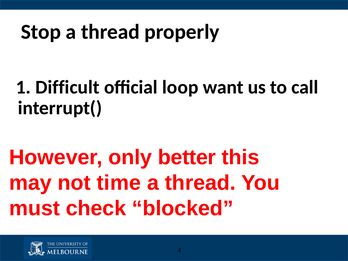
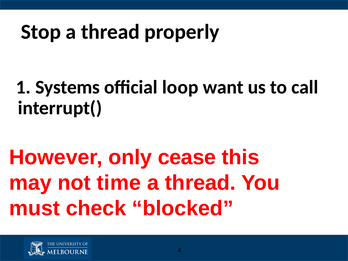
Difficult: Difficult -> Systems (68, 87)
better: better -> cease (187, 157)
